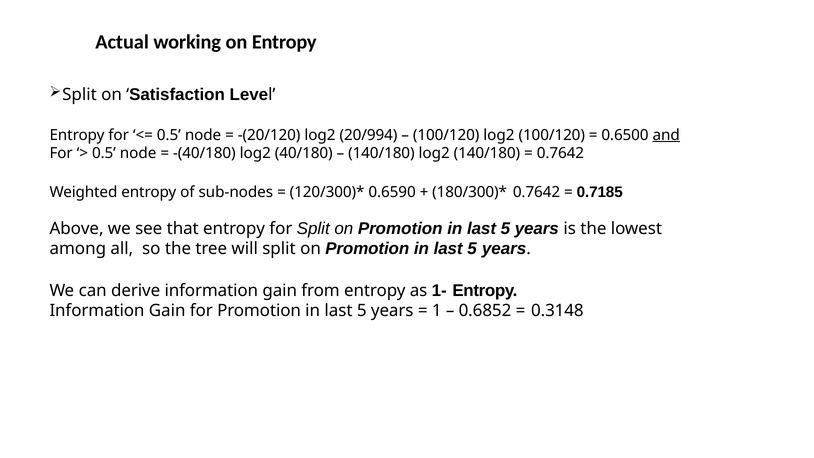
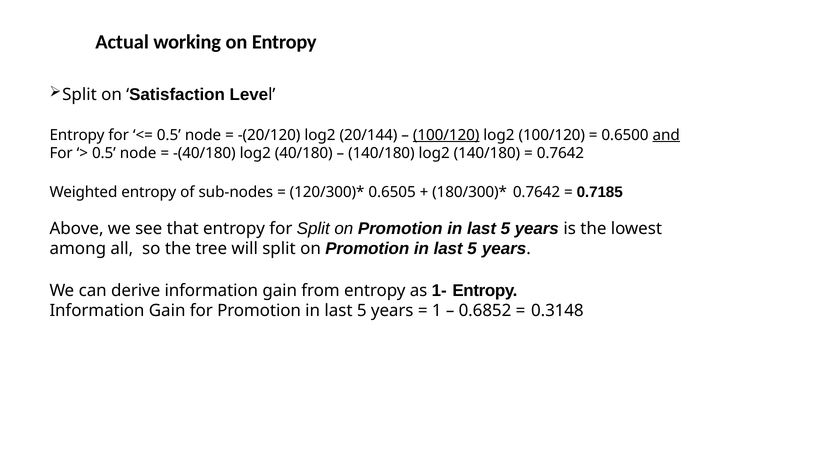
20/994: 20/994 -> 20/144 (369, 135)
100/120 underline: none -> present (446, 135)
0.6590: 0.6590 -> 0.6505 (392, 192)
